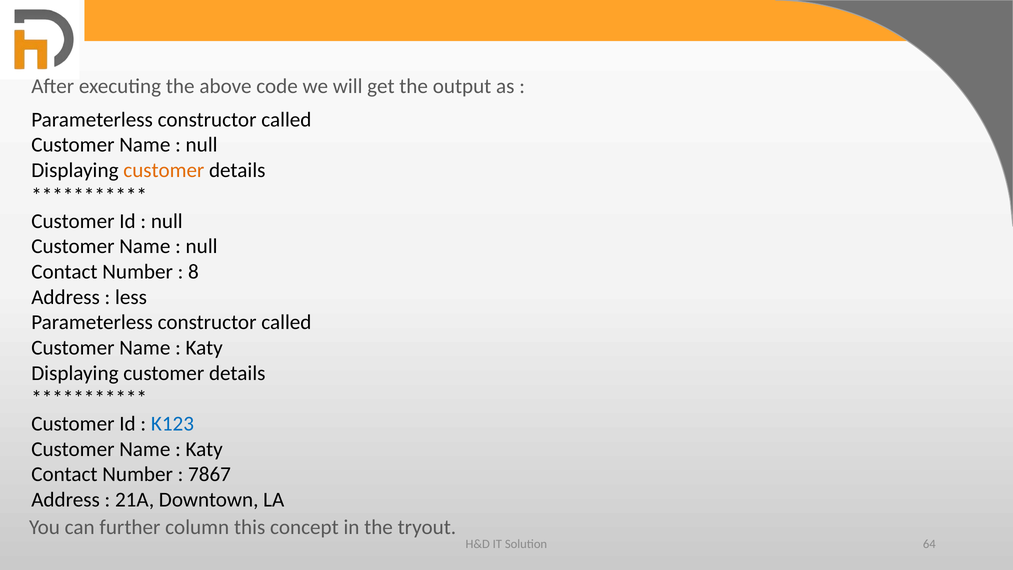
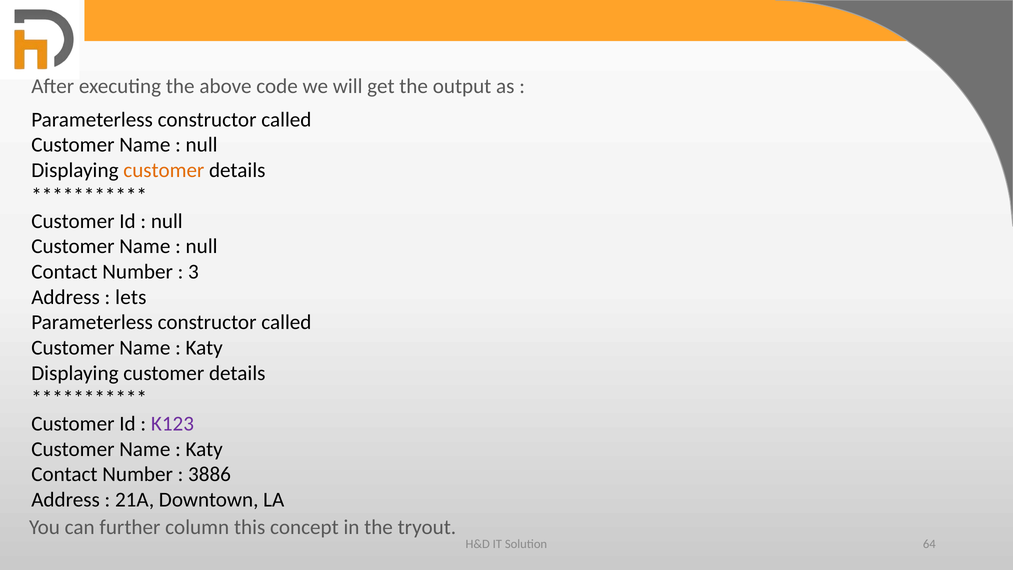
8: 8 -> 3 (193, 272)
less: less -> lets (131, 297)
K123 colour: blue -> purple (172, 424)
7867: 7867 -> 3886 (209, 474)
